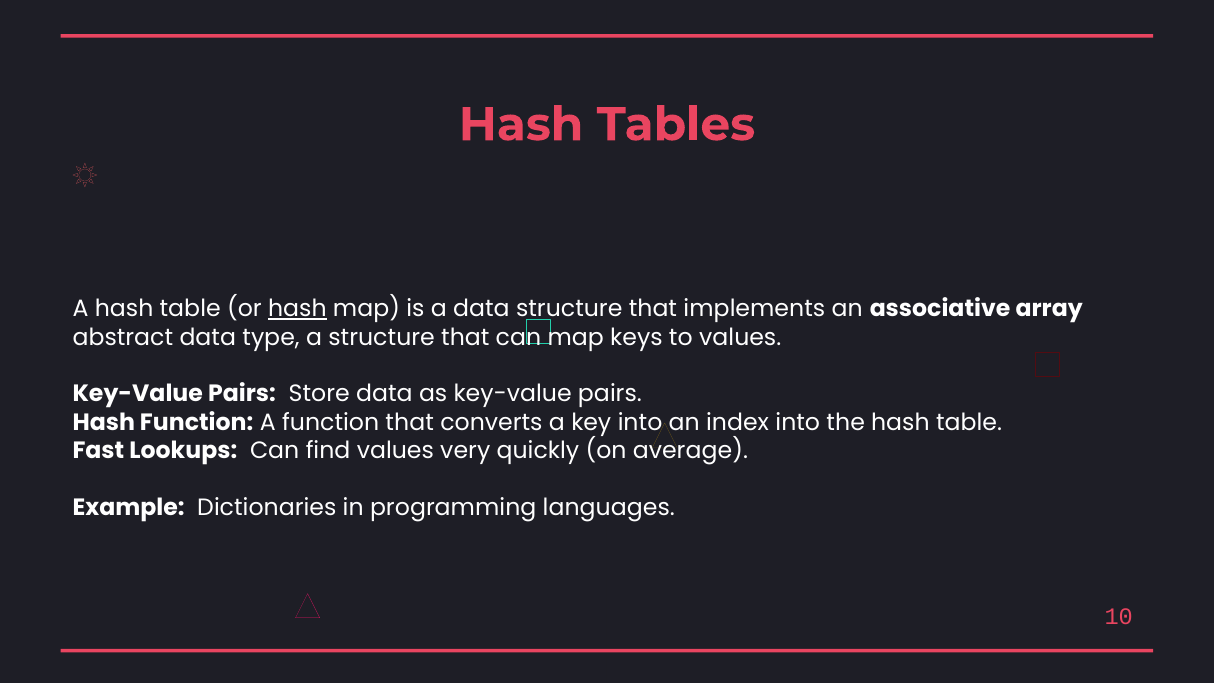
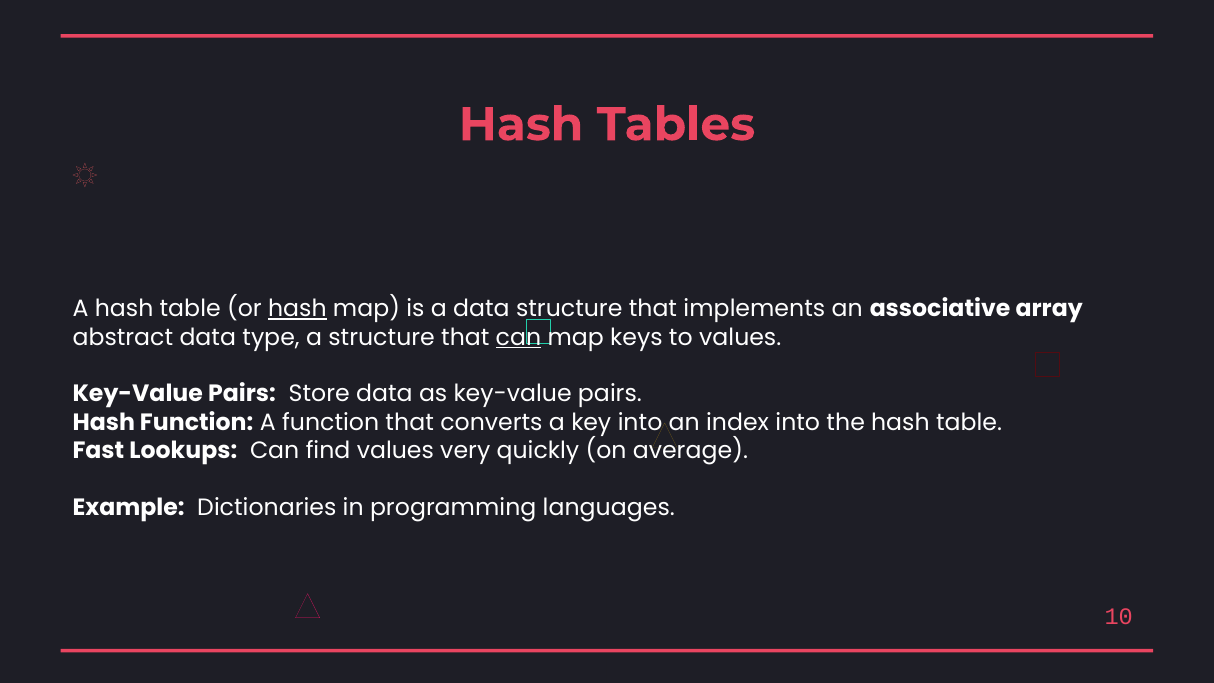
can underline: none -> present (518, 337)
